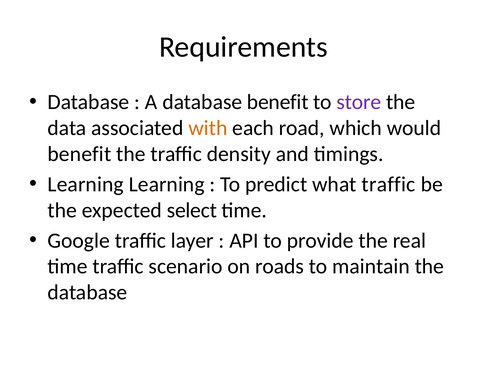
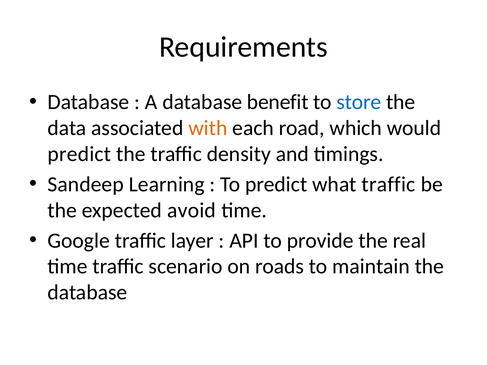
store colour: purple -> blue (359, 102)
benefit: benefit -> predict (79, 154)
Learning: Learning -> Sandeep (86, 184)
select: select -> avoid (192, 210)
